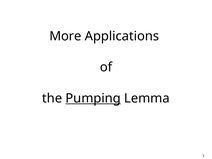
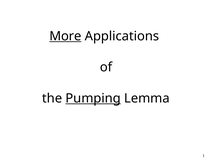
More underline: none -> present (65, 36)
